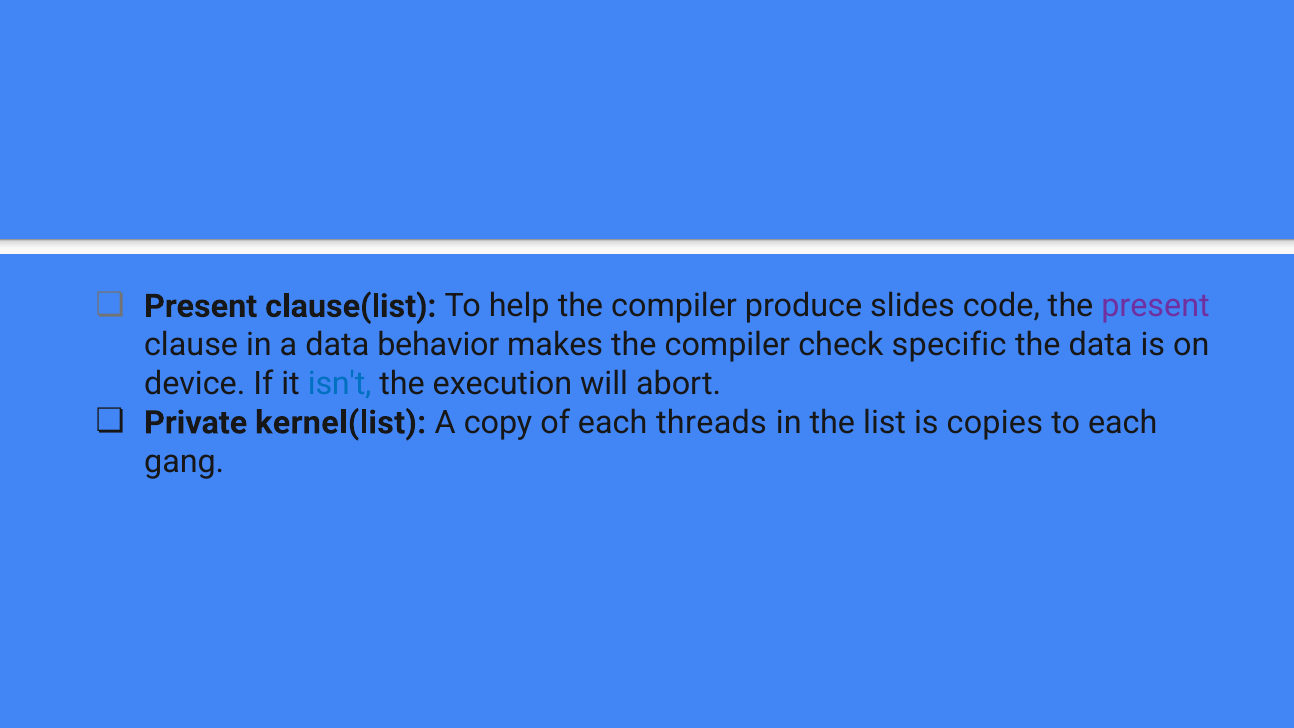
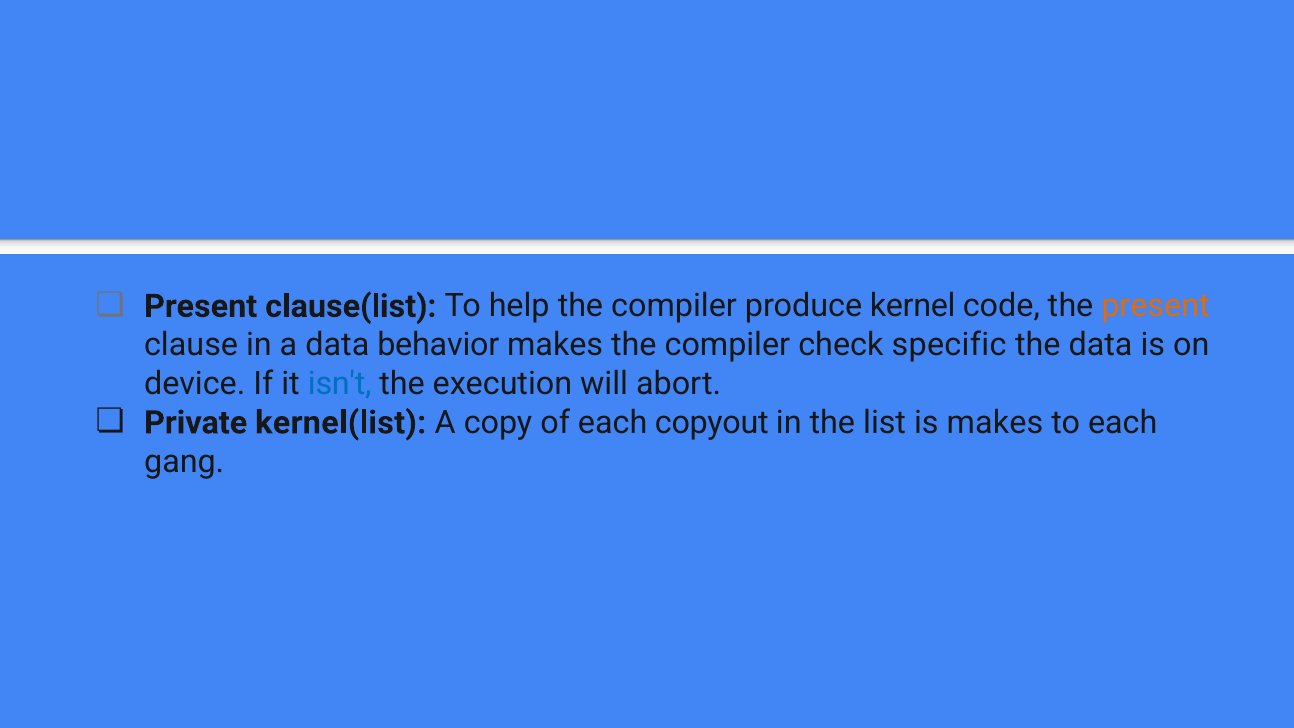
slides: slides -> kernel (913, 306)
present colour: purple -> orange (1156, 306)
threads: threads -> copyout (712, 423)
is copies: copies -> makes (995, 423)
